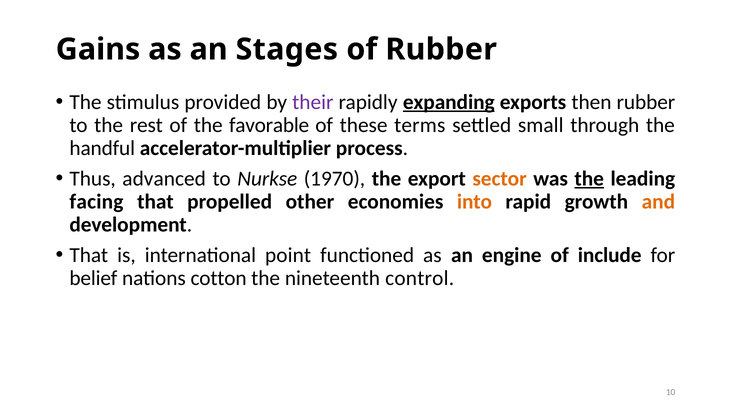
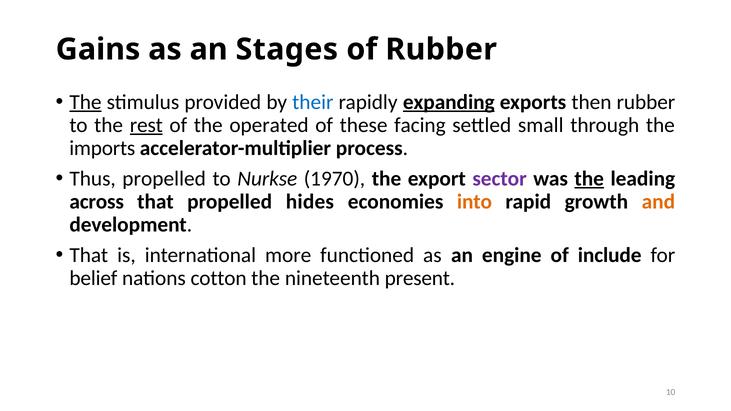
The underline: none -> present (85, 102)
their colour: purple -> blue (313, 102)
rest underline: none -> present (146, 125)
favorable: favorable -> operated (269, 125)
terms: terms -> facing (420, 125)
handful: handful -> imports (102, 148)
Thus advanced: advanced -> propelled (164, 179)
sector colour: orange -> purple (500, 179)
facing: facing -> across (97, 202)
other: other -> hides (310, 202)
point: point -> more (288, 255)
control: control -> present (420, 278)
